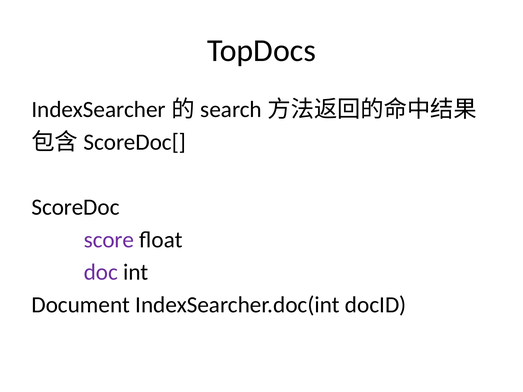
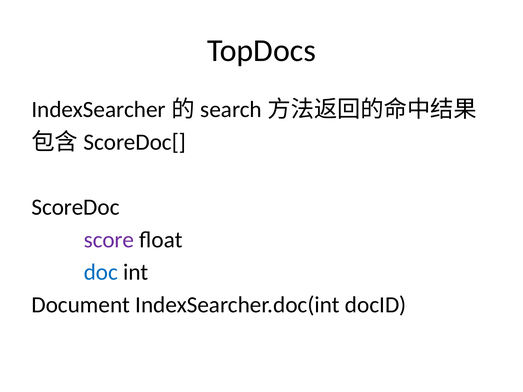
doc colour: purple -> blue (101, 272)
